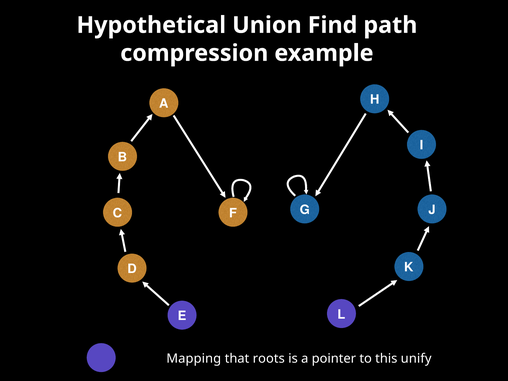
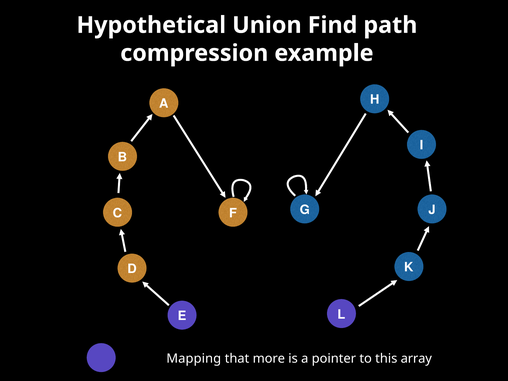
roots: roots -> more (269, 359)
unify: unify -> array (416, 359)
